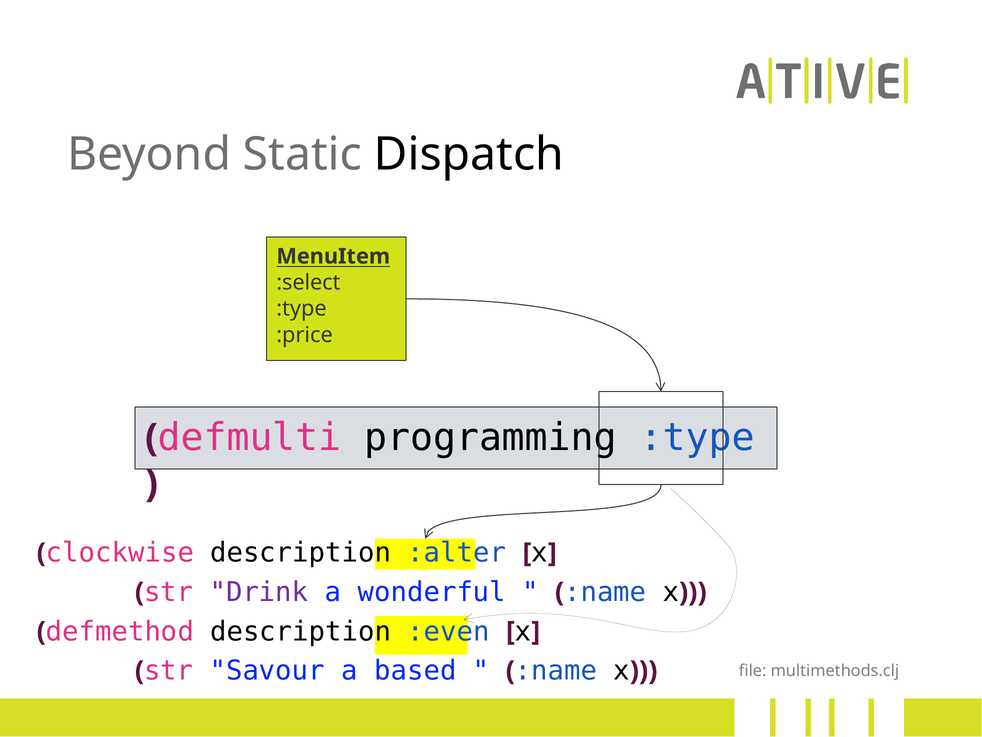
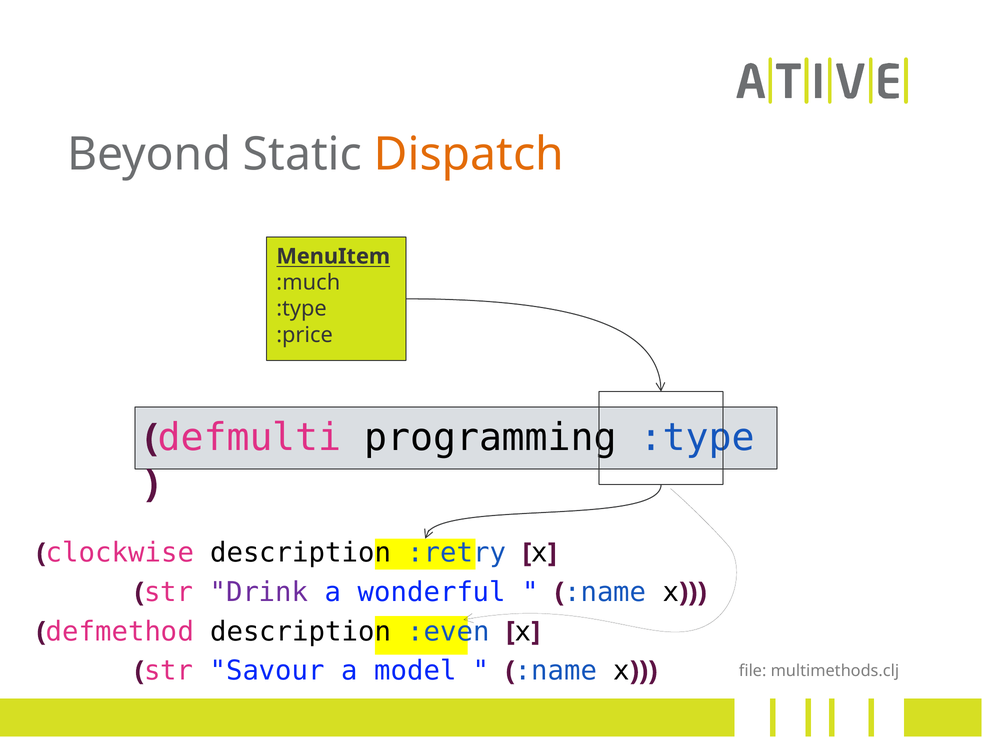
Dispatch colour: black -> orange (469, 155)
:select: :select -> :much (308, 282)
:alter: :alter -> :retry (457, 553)
based: based -> model (415, 670)
